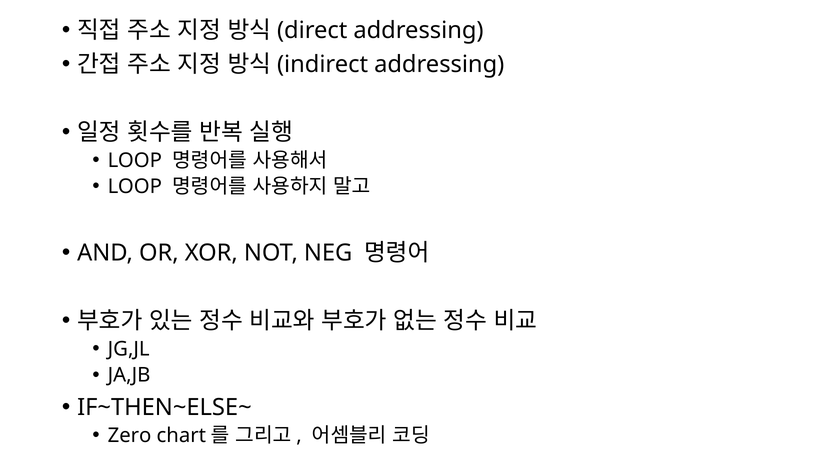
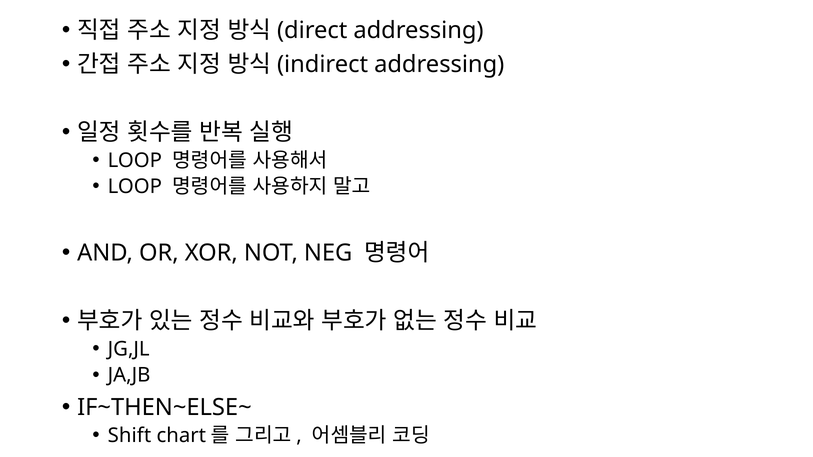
Zero: Zero -> Shift (129, 436)
